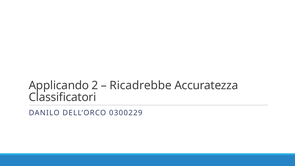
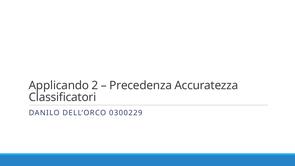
Ricadrebbe: Ricadrebbe -> Precedenza (141, 85)
